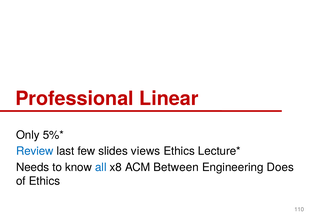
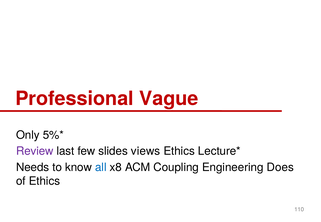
Linear: Linear -> Vague (169, 99)
Review colour: blue -> purple (35, 151)
Between: Between -> Coupling (176, 167)
